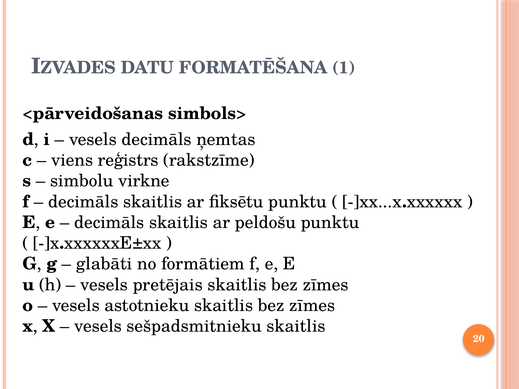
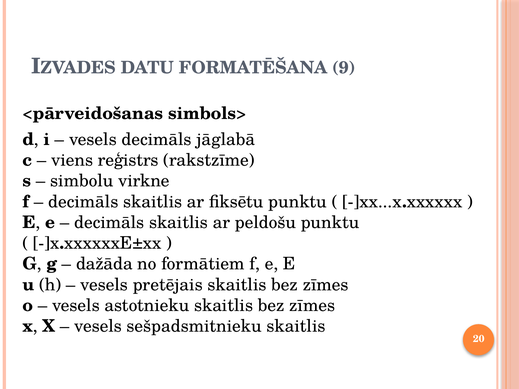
1: 1 -> 9 (344, 68)
ņemtas: ņemtas -> jāglabā (226, 140)
glabāti: glabāti -> dažāda (104, 264)
